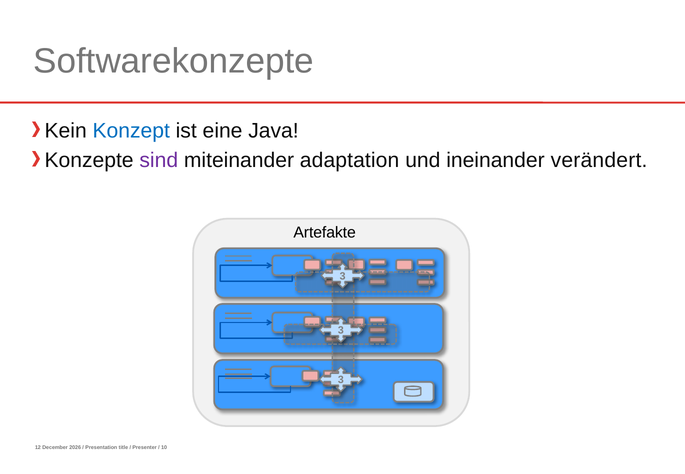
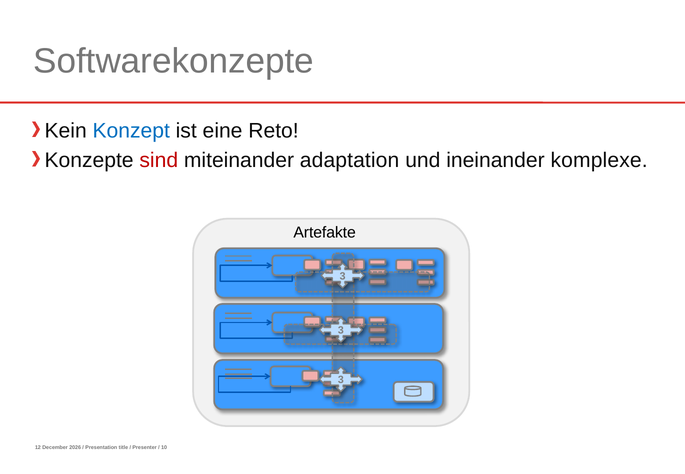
Java: Java -> Reto (273, 131)
sind colour: purple -> red (159, 160)
verändert: verändert -> komplexe (599, 160)
